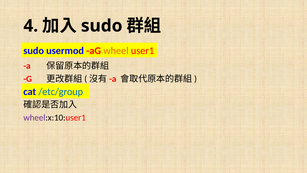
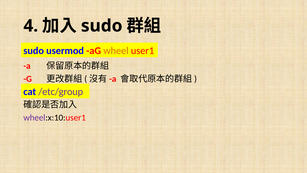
/etc/group colour: blue -> purple (61, 92)
